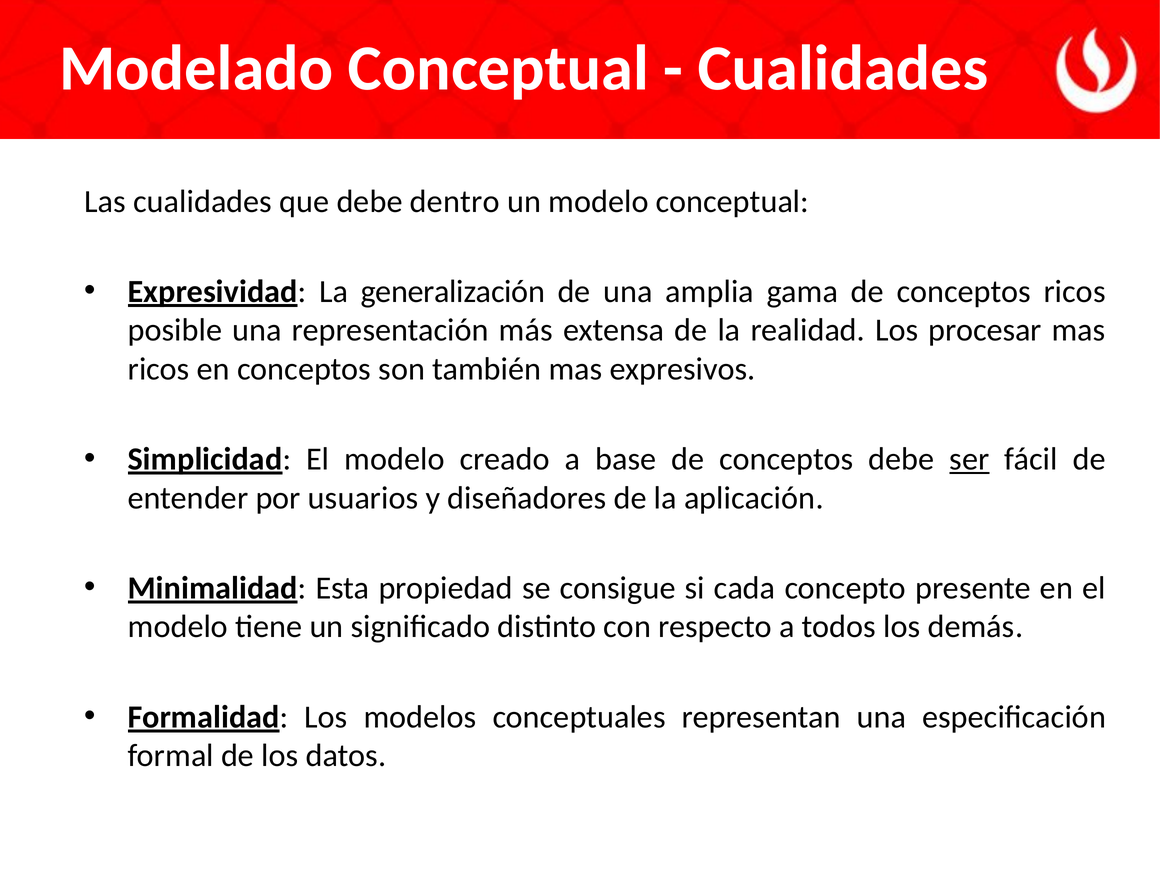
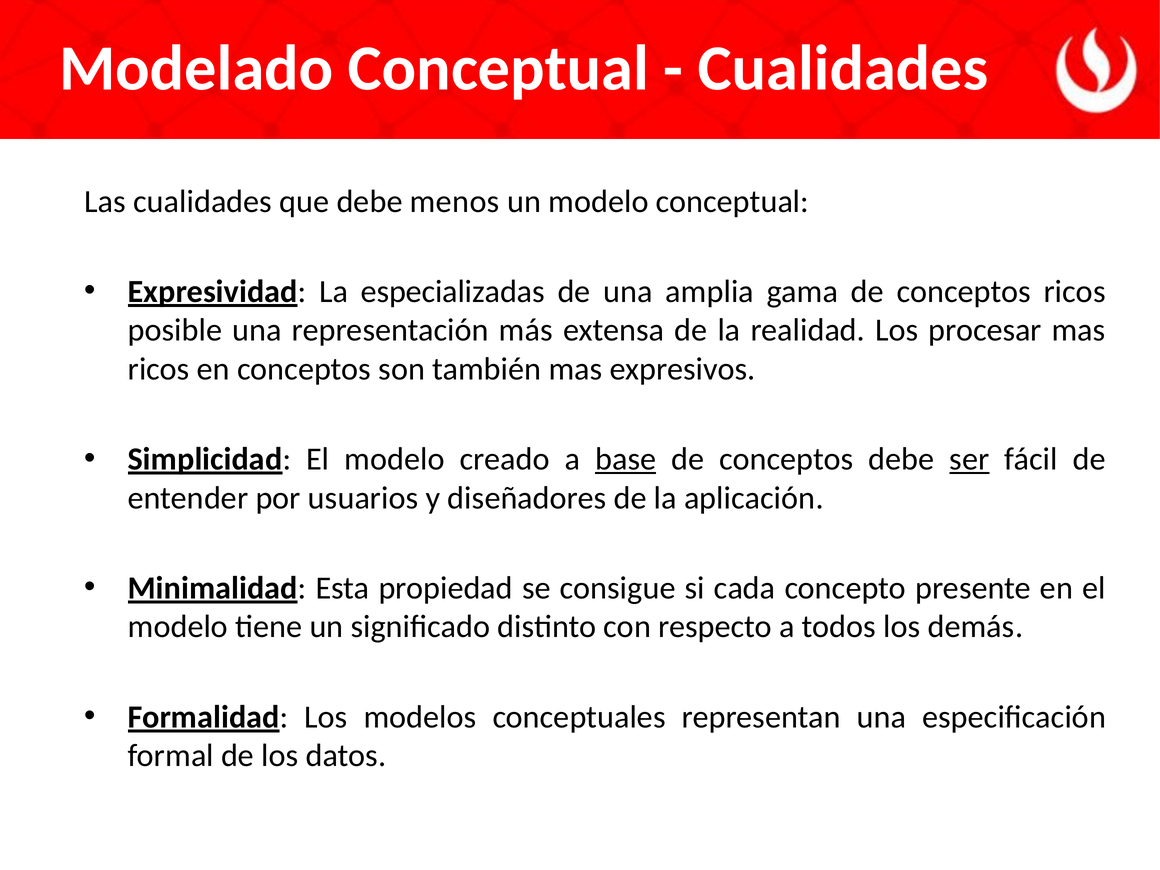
dentro: dentro -> menos (455, 201)
generalización: generalización -> especializadas (453, 292)
base underline: none -> present (626, 459)
